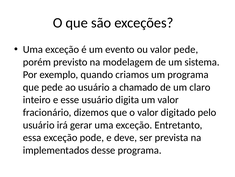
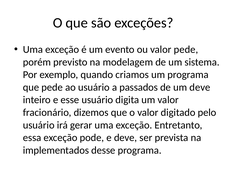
chamado: chamado -> passados (139, 87)
um claro: claro -> deve (200, 87)
